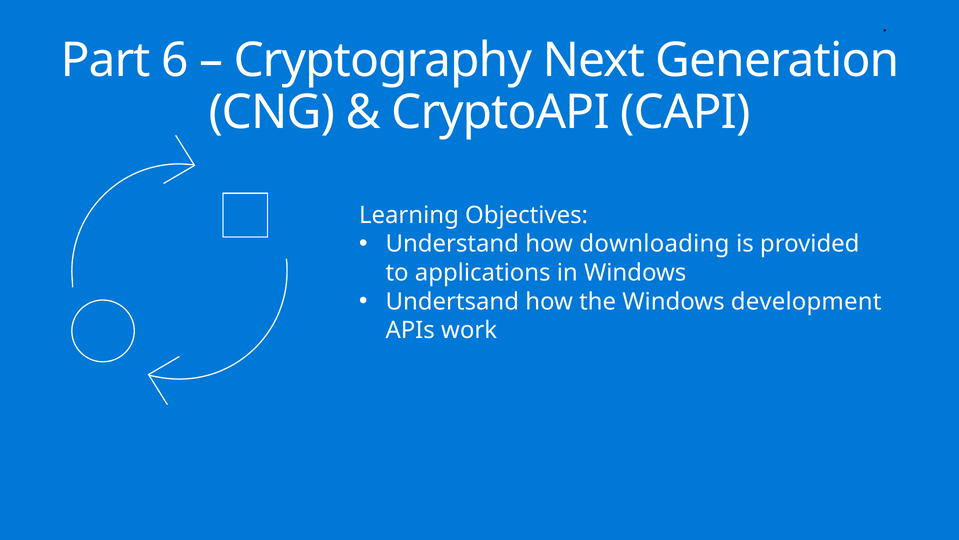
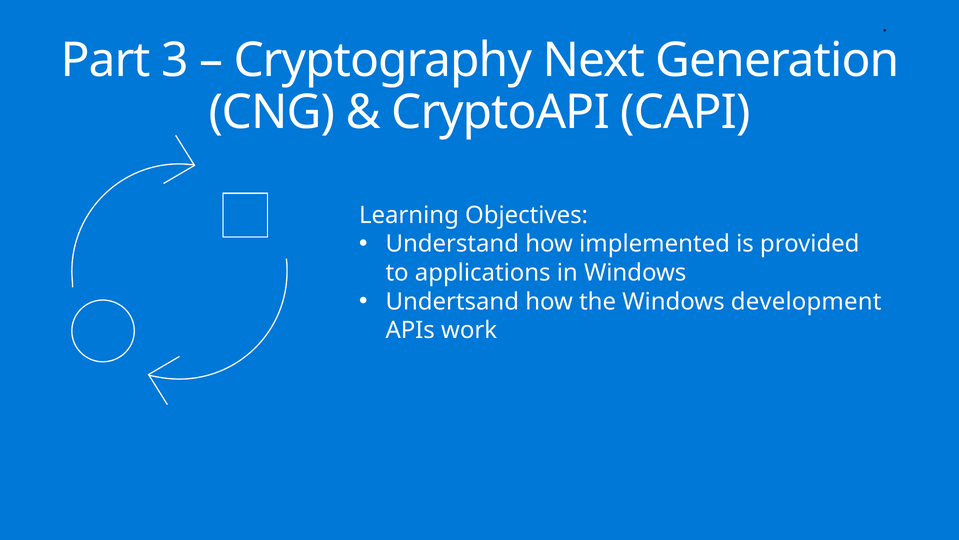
6: 6 -> 3 (175, 60)
downloading: downloading -> implemented (655, 244)
